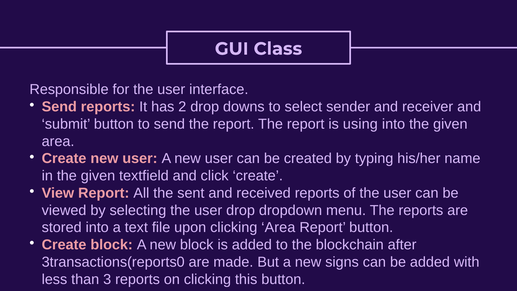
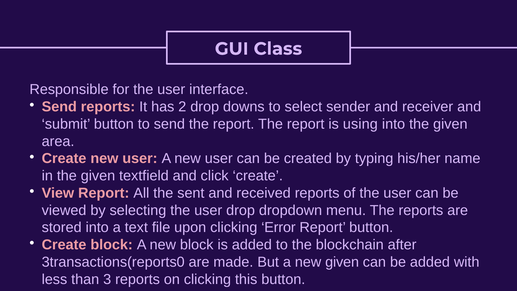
clicking Area: Area -> Error (278, 227)
new signs: signs -> given (342, 262)
